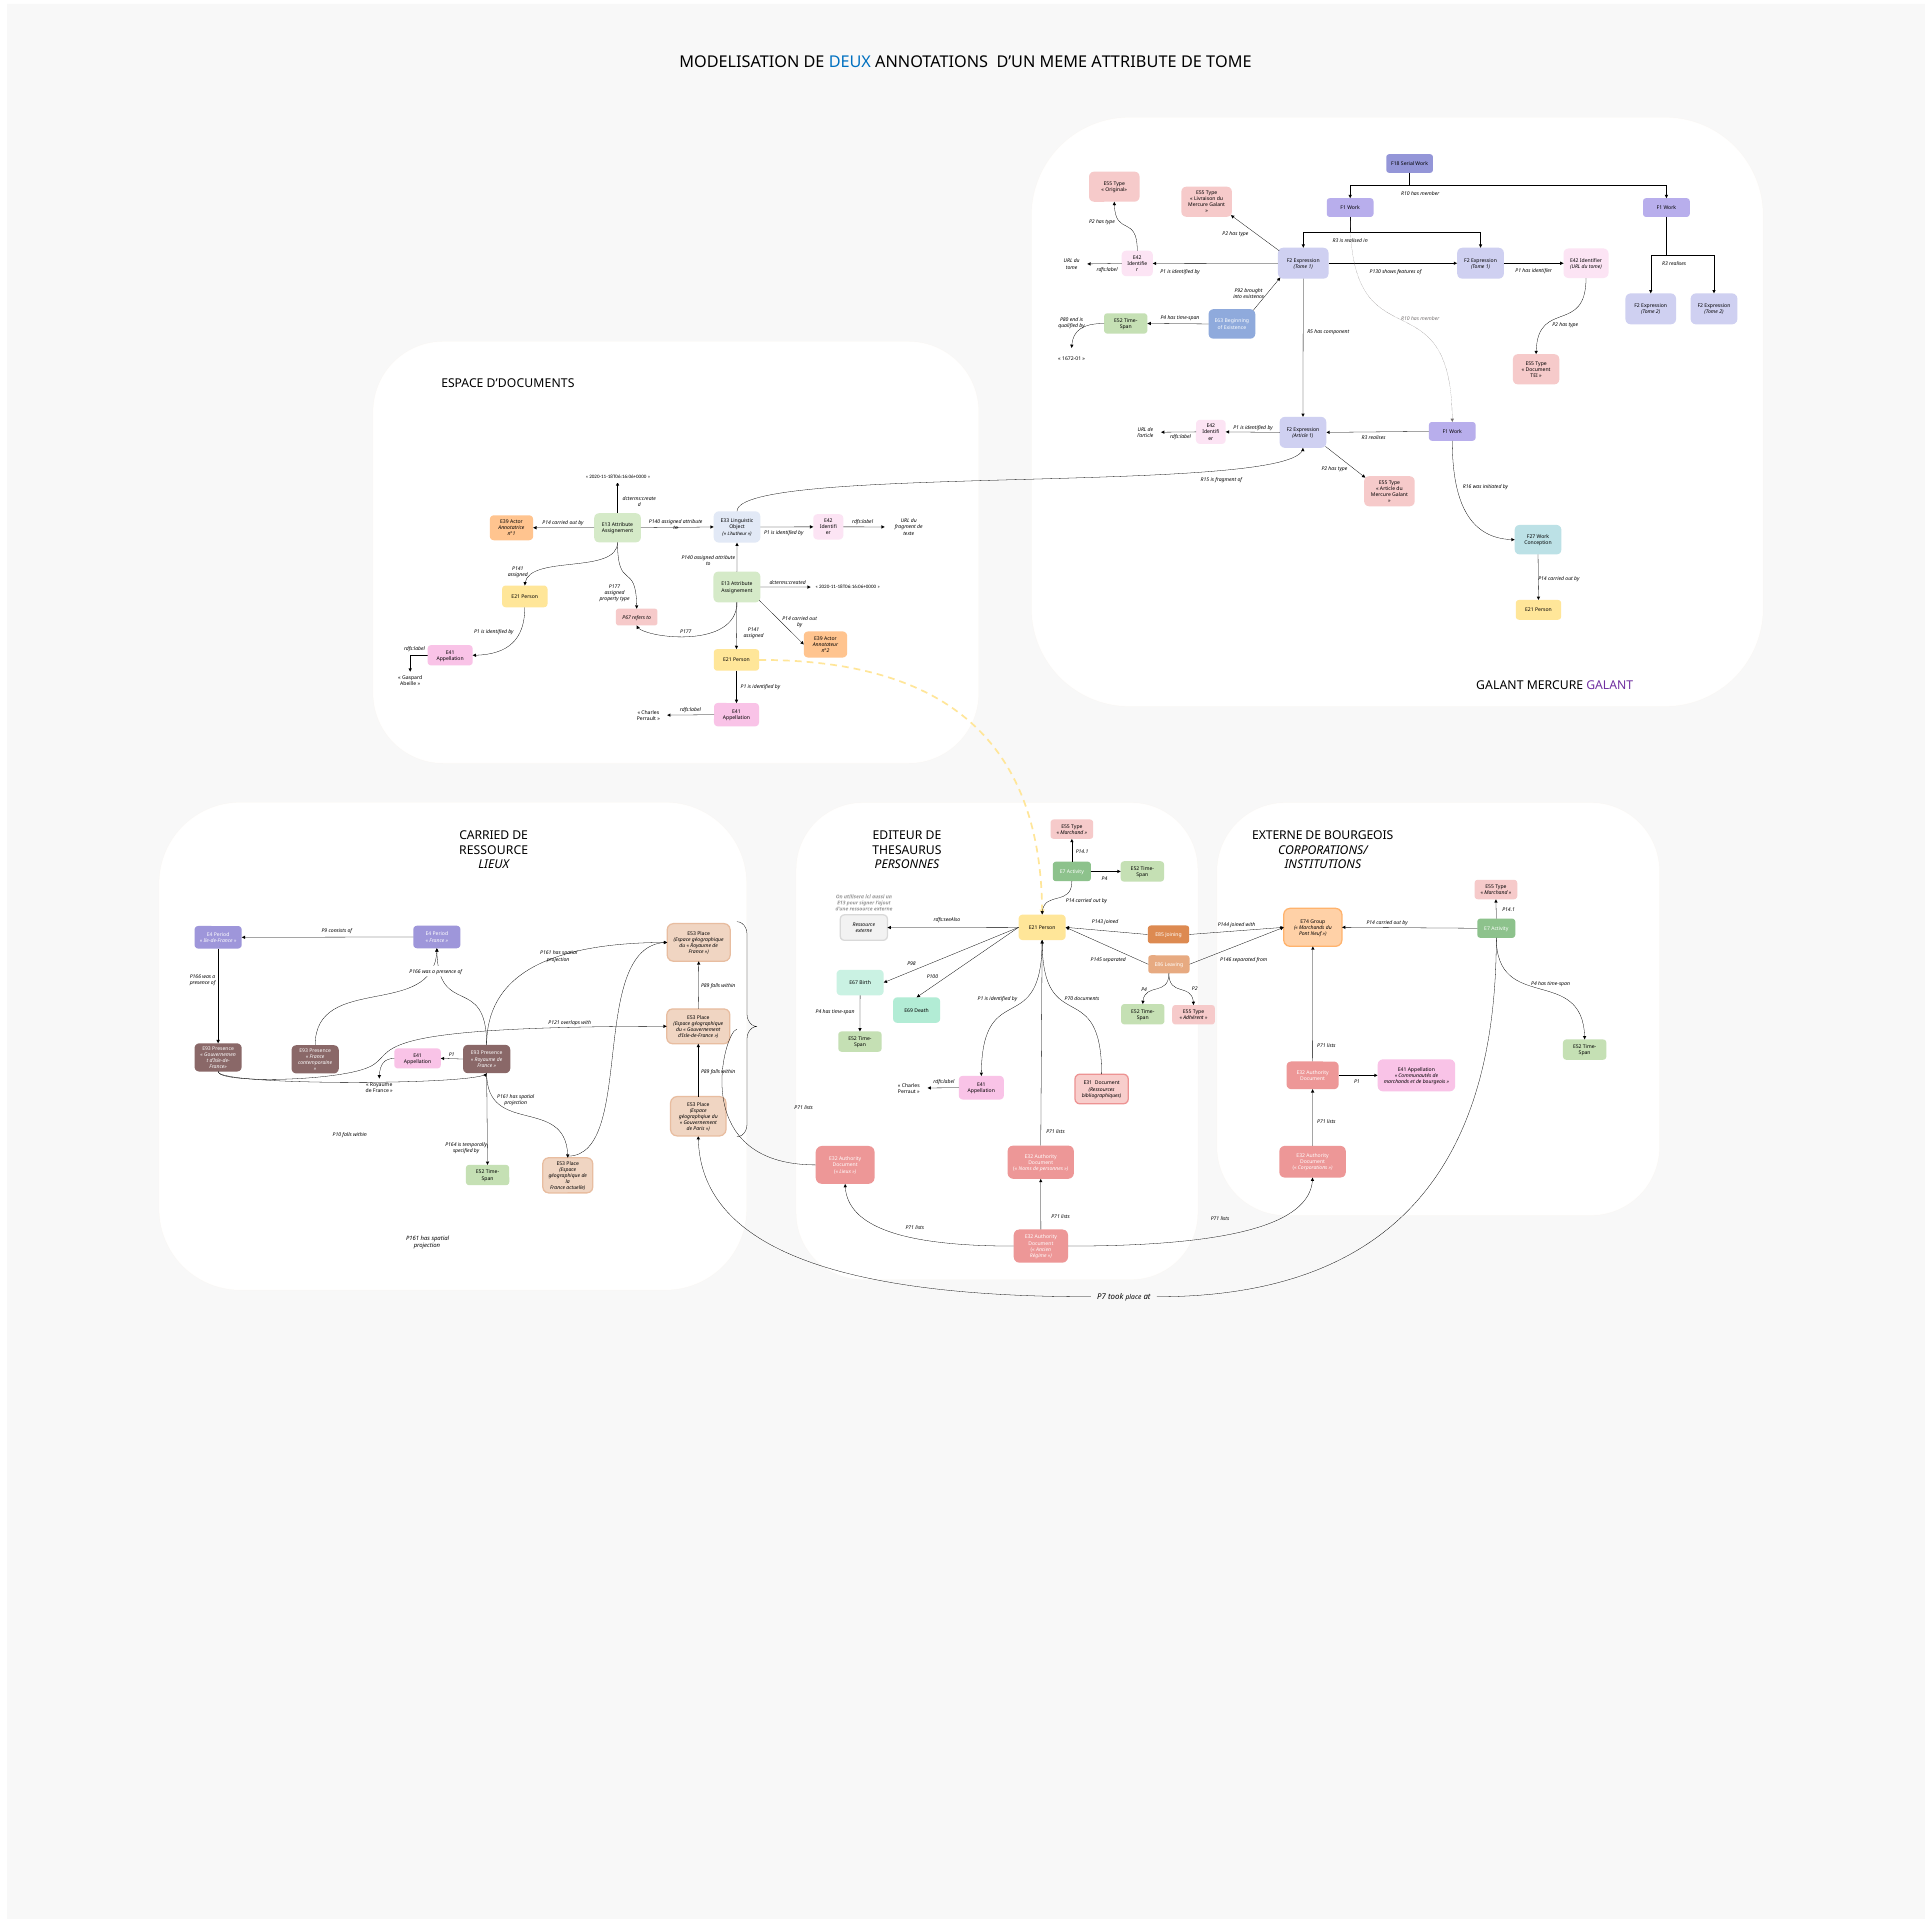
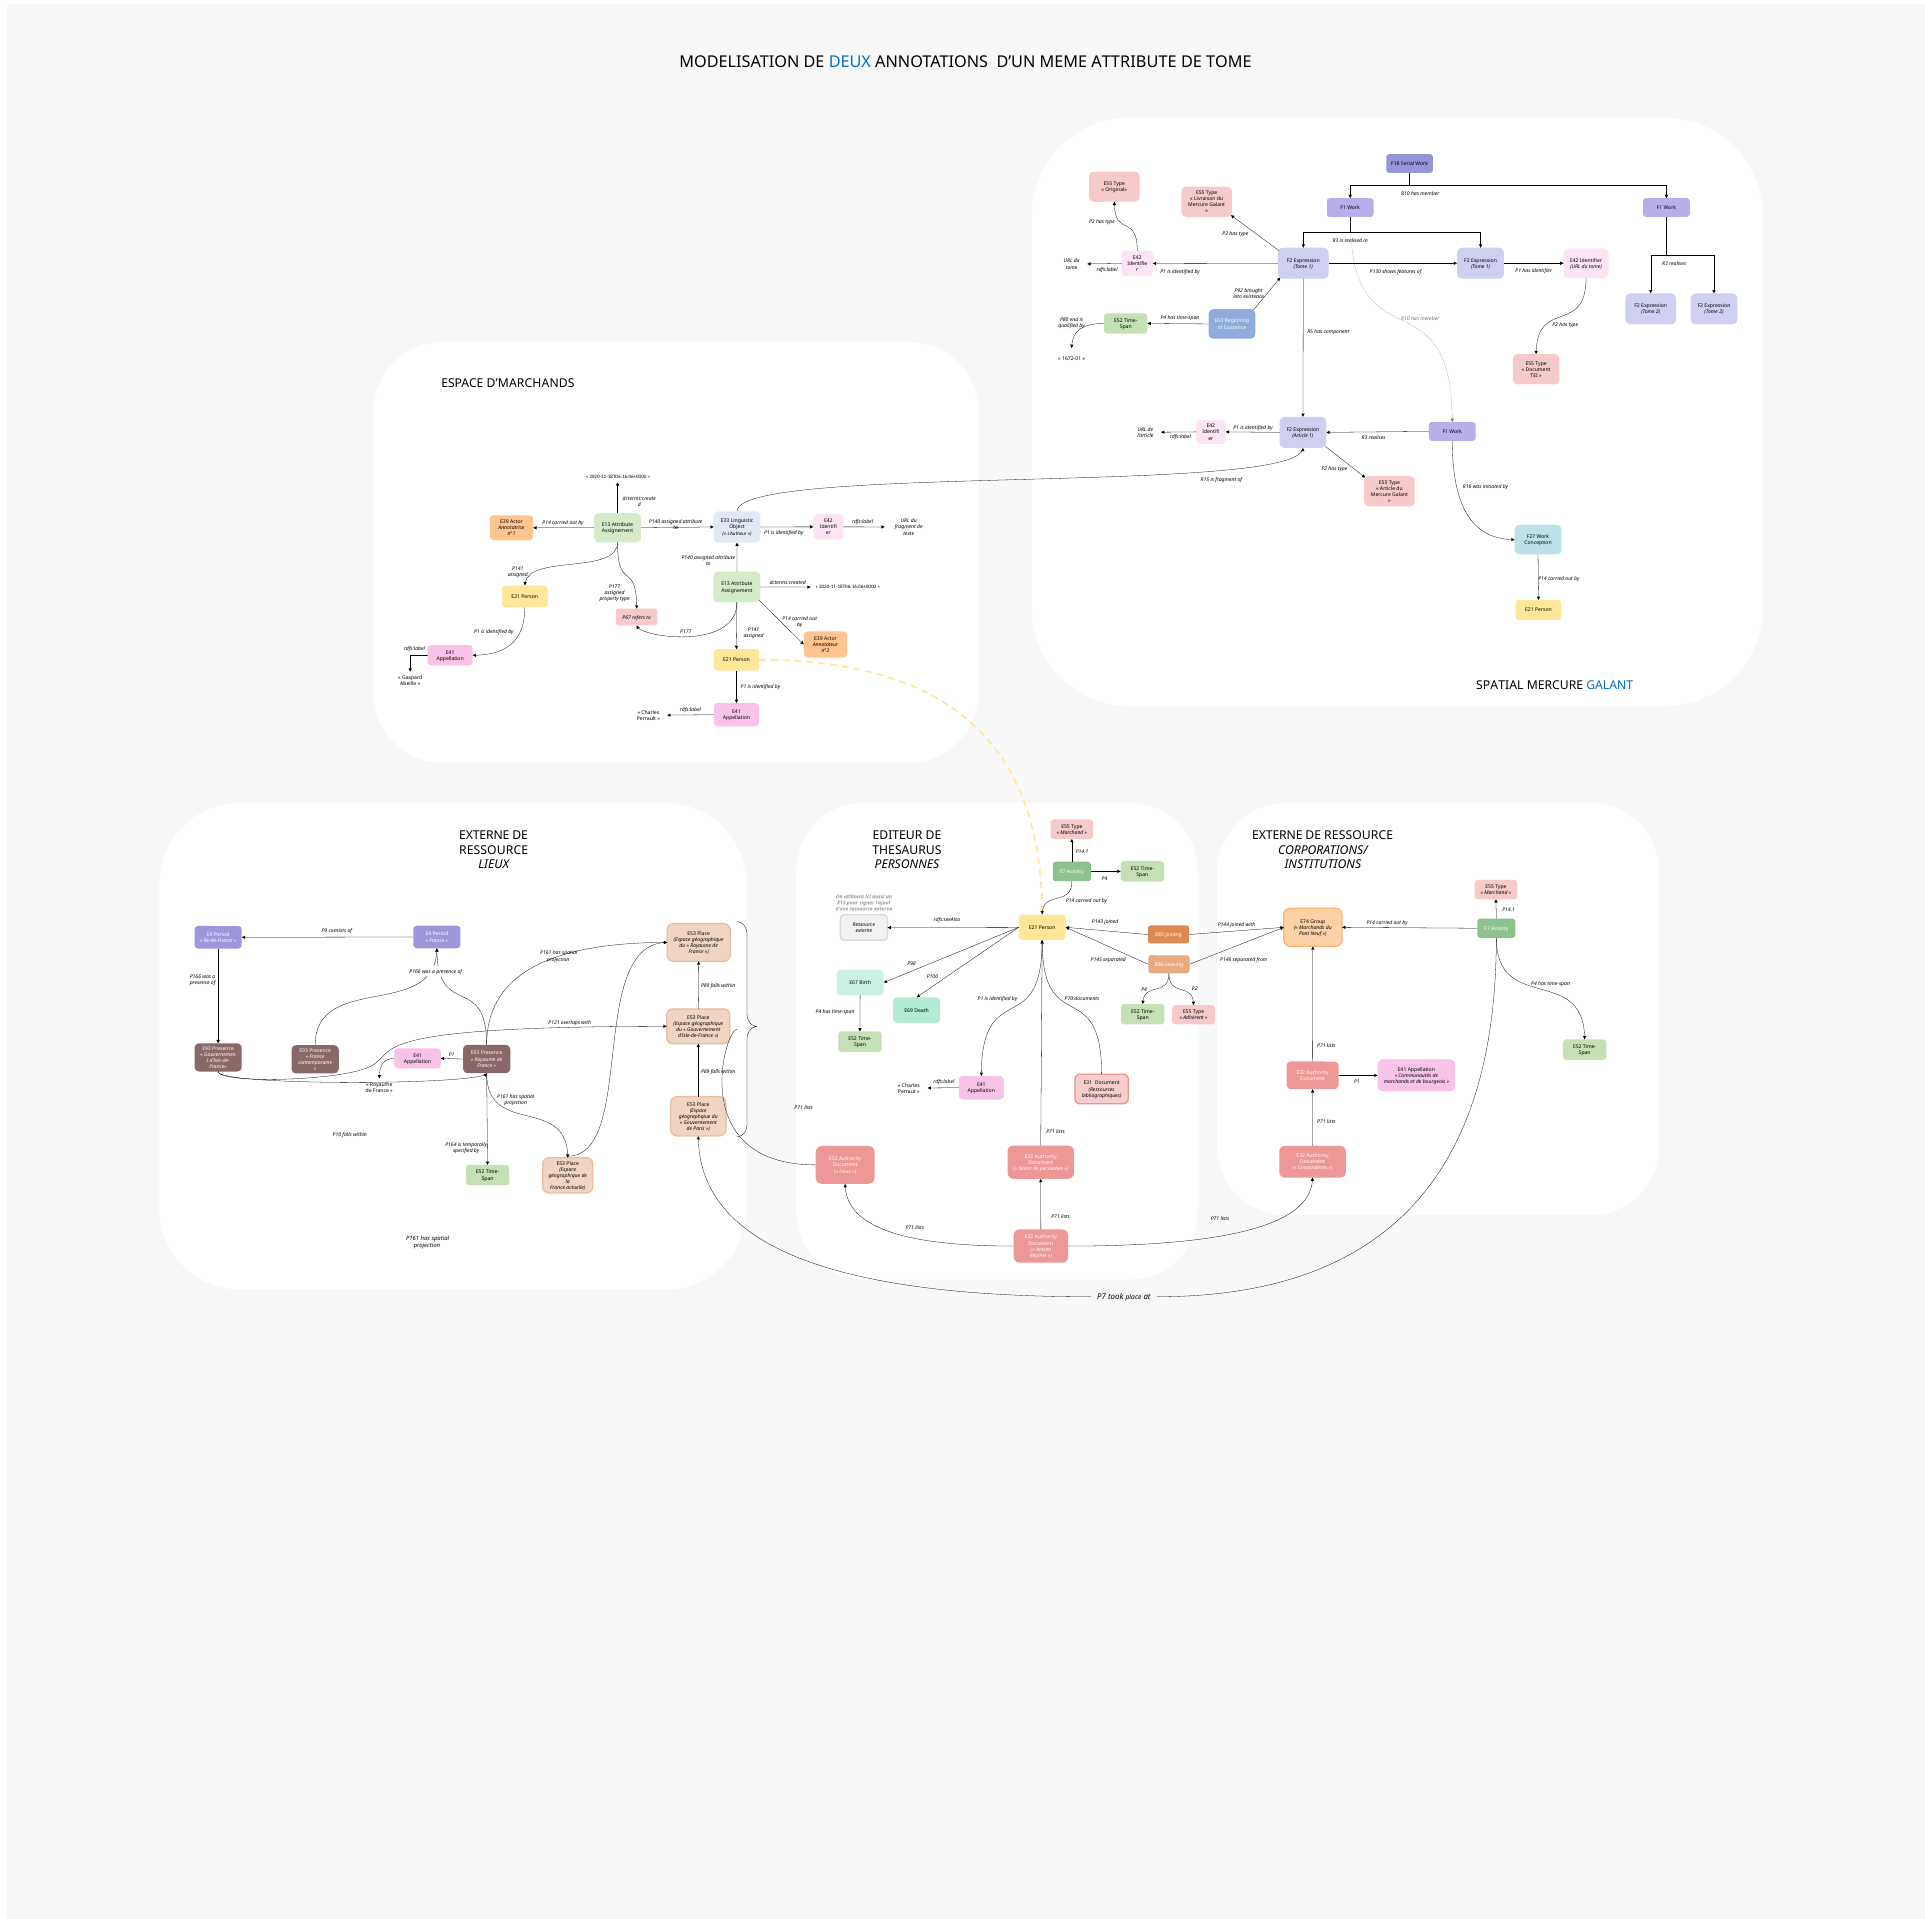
D’DOCUMENTS: D’DOCUMENTS -> D’MARCHANDS (531, 384)
GALANT: GALANT -> SPATIAL (1500, 685)
GALANT colour: purple -> blue (1610, 685)
CARRIED: CARRIED -> EXTERNE (484, 836)
BOURGEOIS: BOURGEOIS -> RESSOURCE (1359, 836)
